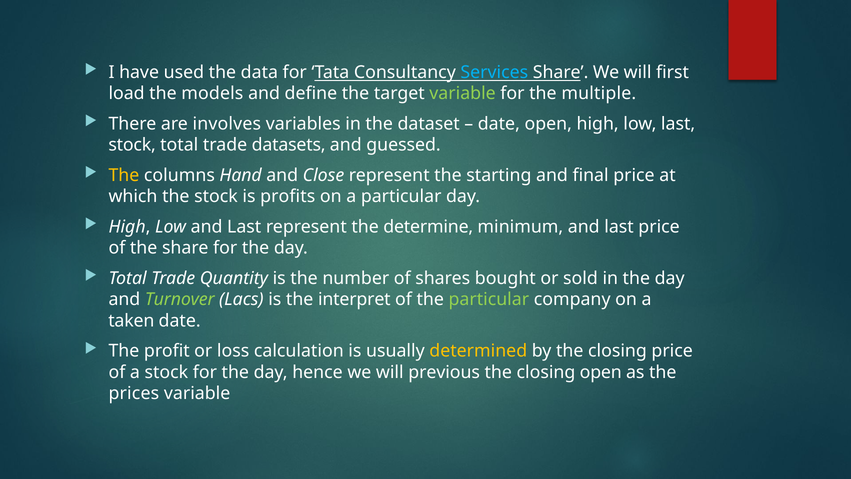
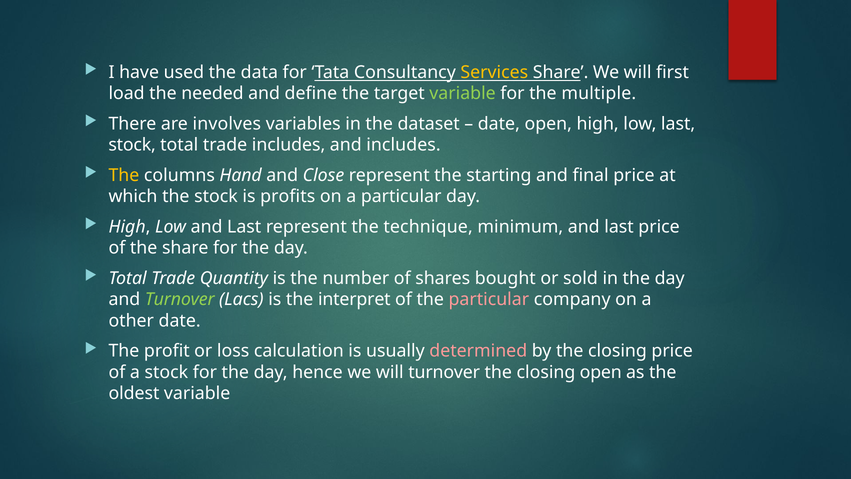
Services colour: light blue -> yellow (494, 72)
models: models -> needed (212, 94)
trade datasets: datasets -> includes (289, 145)
and guessed: guessed -> includes (403, 145)
determine: determine -> technique (428, 227)
particular colour: light green -> pink (489, 299)
taken: taken -> other (131, 321)
determined colour: yellow -> pink (478, 351)
will previous: previous -> turnover (444, 372)
prices: prices -> oldest (134, 393)
